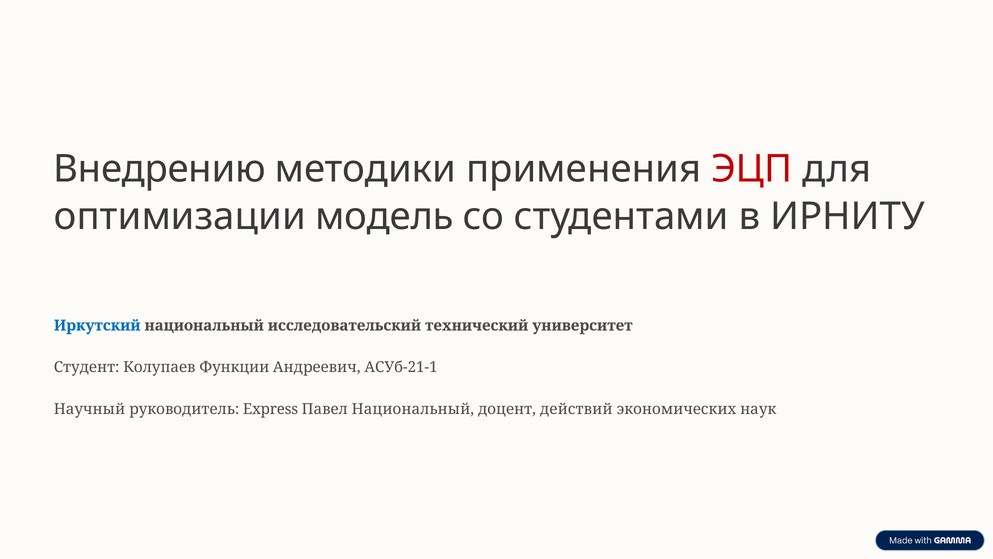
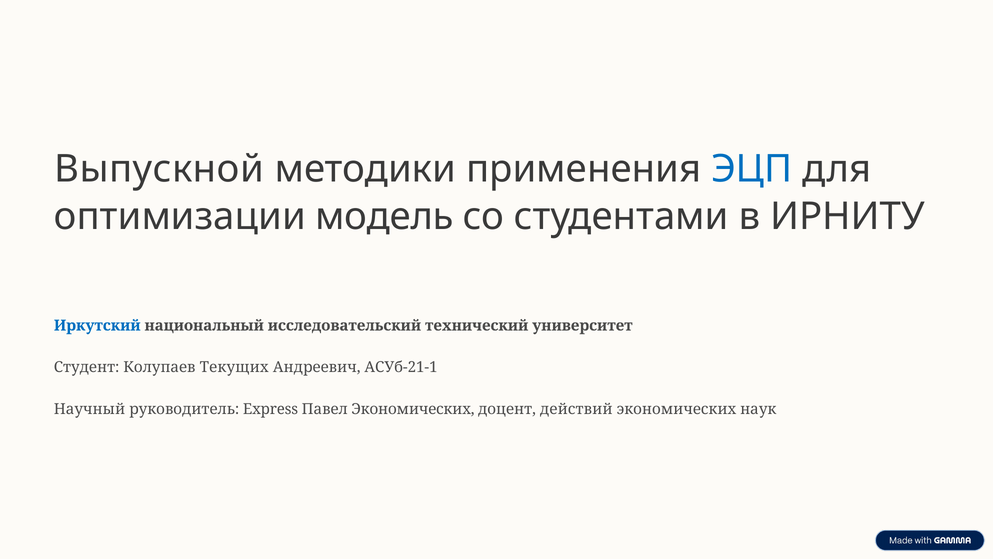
Внедрению: Внедрению -> Выпускной (159, 169)
ЭЦП colour: red -> blue (752, 169)
Функции: Функции -> Текущих (234, 367)
Павел Национальный: Национальный -> Экономических (413, 409)
